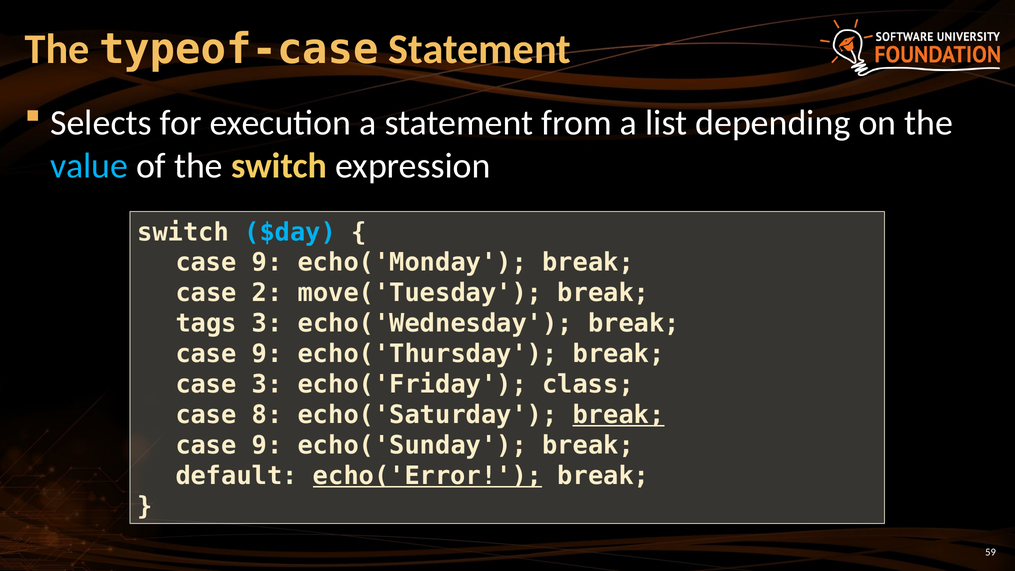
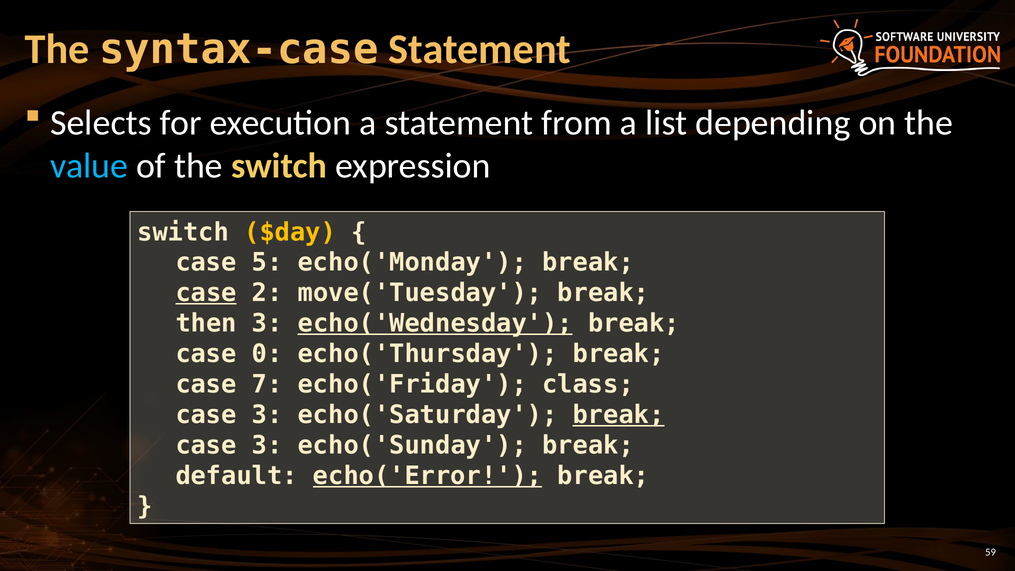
typeof-case: typeof-case -> syntax-case (239, 49)
$day colour: light blue -> yellow (290, 232)
9: 9 -> 5 (267, 263)
case underline: none -> present (206, 293)
tags: tags -> then (206, 324)
echo('Wednesday underline: none -> present (435, 324)
9: 9 -> 0 (267, 354)
case 3: 3 -> 7 (267, 384)
8: 8 -> 3 (267, 415)
9: 9 -> 3 (267, 445)
